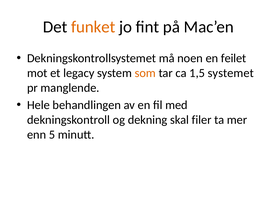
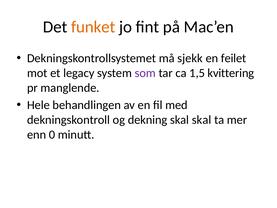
noen: noen -> sjekk (190, 58)
som colour: orange -> purple (145, 73)
systemet: systemet -> kvittering (231, 73)
skal filer: filer -> skal (202, 120)
5: 5 -> 0 (52, 134)
